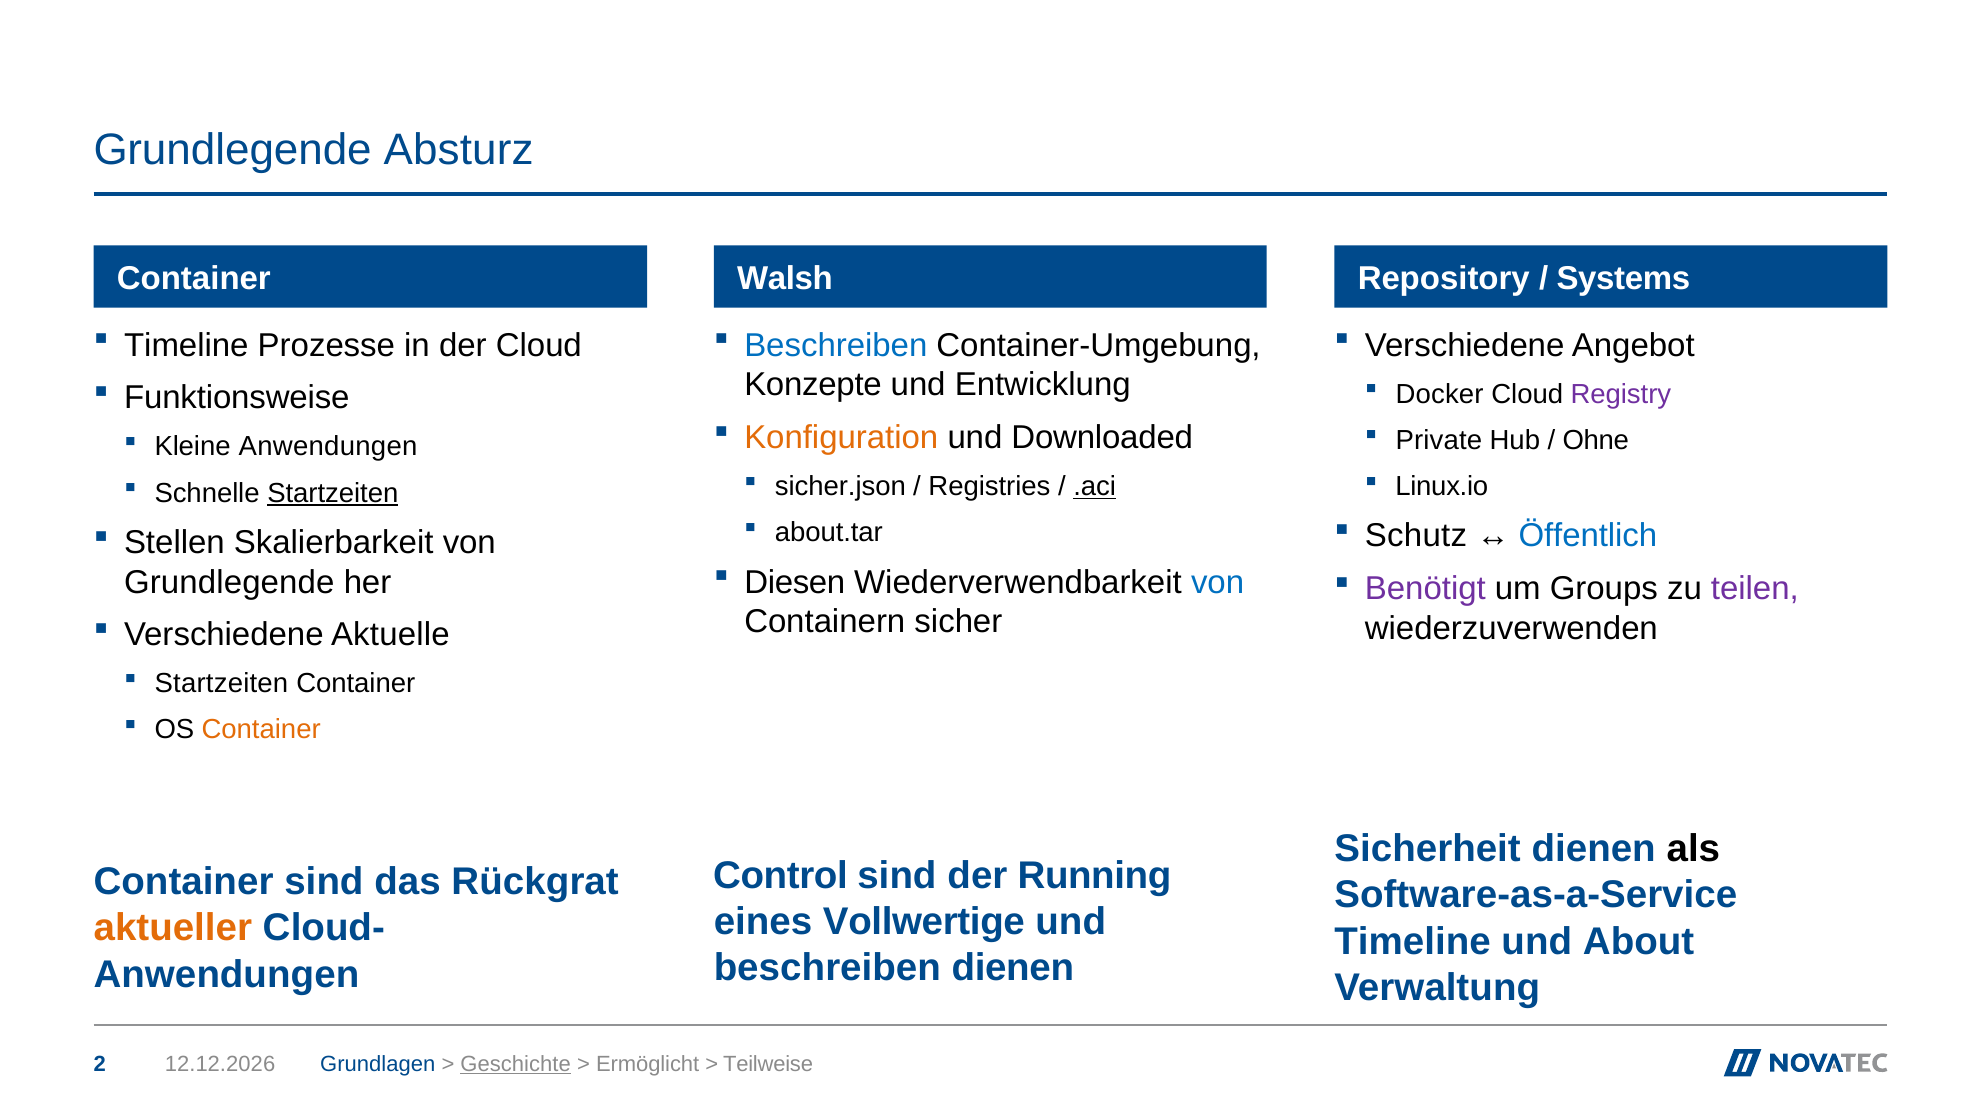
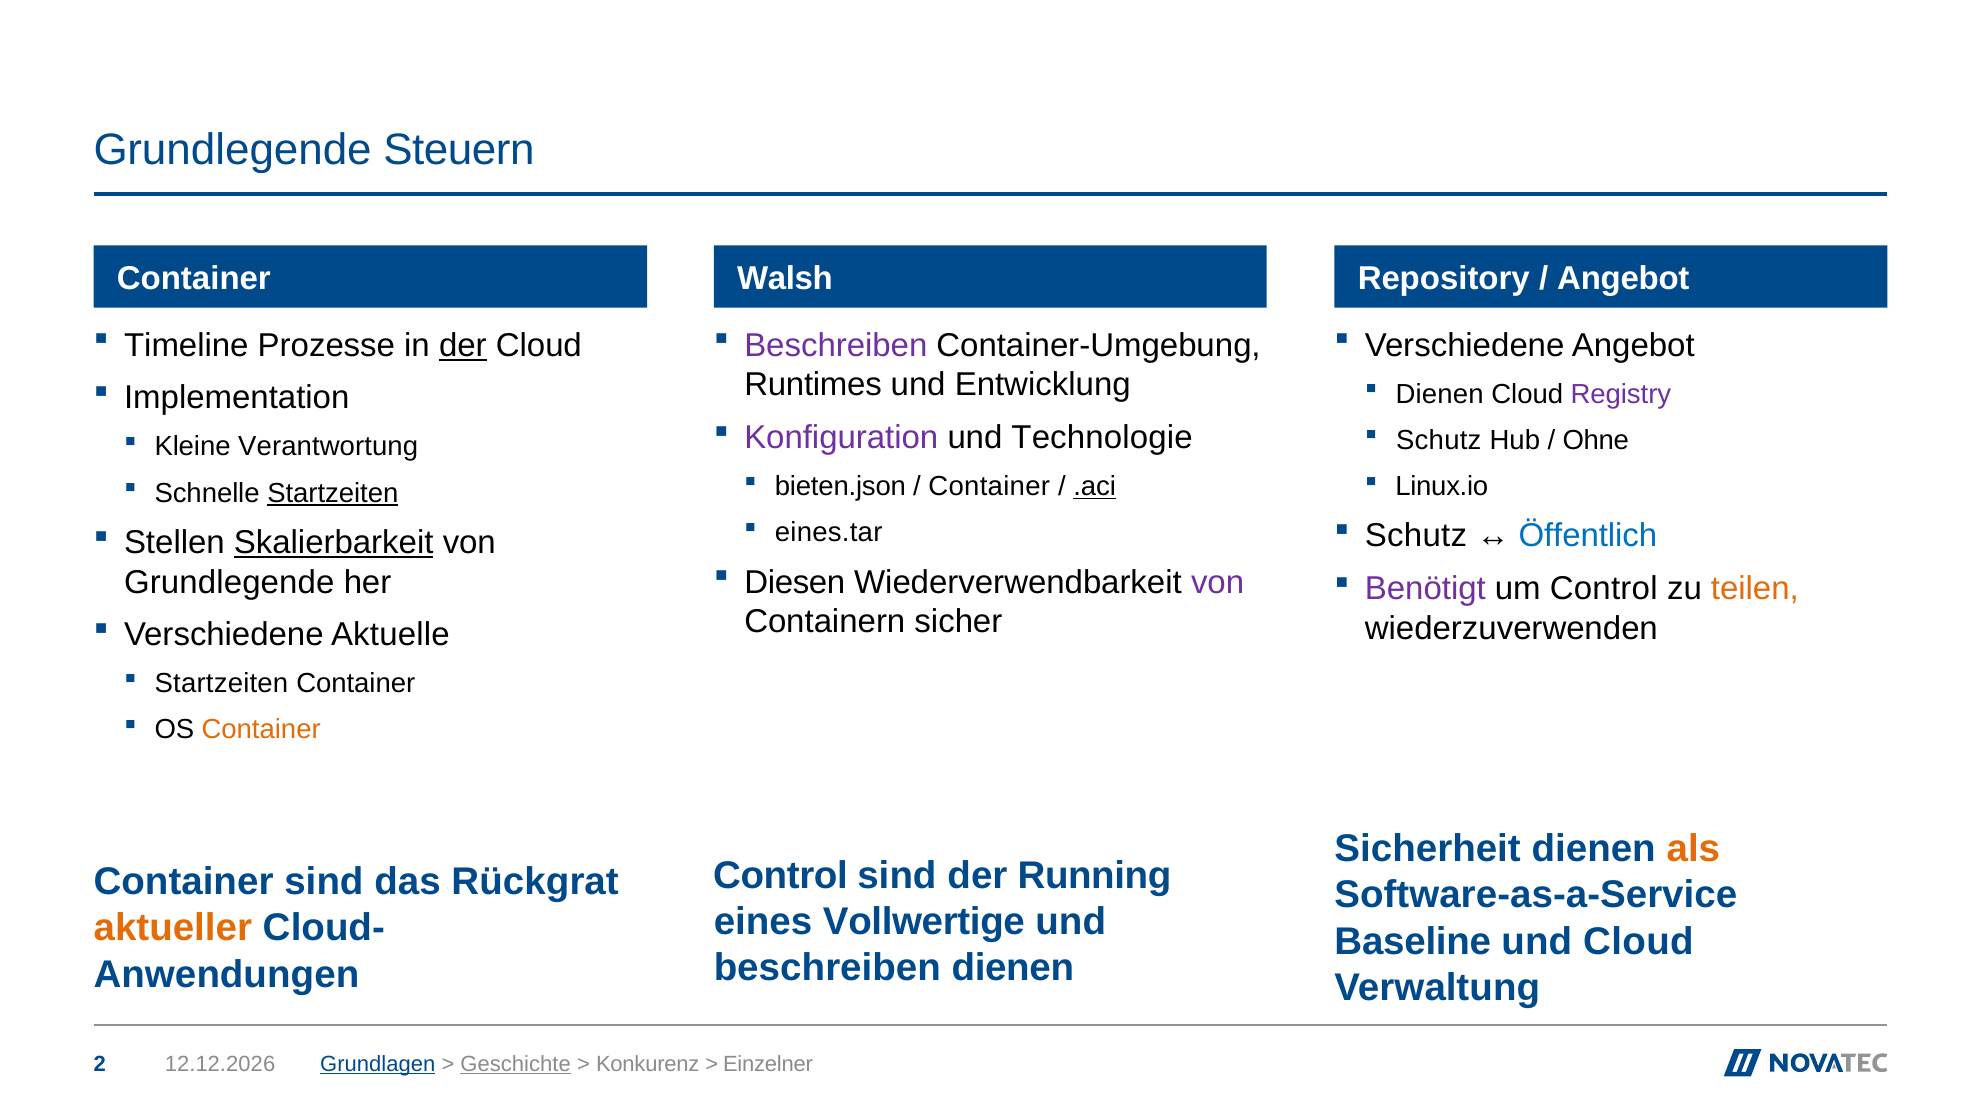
Absturz: Absturz -> Steuern (459, 150)
Systems: Systems -> Angebot (1623, 279)
der underline: none -> present (463, 345)
Beschreiben colour: blue -> purple (836, 345)
Konzepte: Konzepte -> Runtimes (813, 385)
Docker: Docker -> Dienen (1440, 394)
Funktionsweise: Funktionsweise -> Implementation (237, 398)
Konfiguration colour: orange -> purple (841, 437)
Downloaded: Downloaded -> Technologie (1102, 437)
Private: Private -> Schutz (1439, 440)
Kleine Anwendungen: Anwendungen -> Verantwortung (328, 447)
sicher.json: sicher.json -> bieten.json (840, 486)
Registries: Registries -> Container (989, 486)
about.tar: about.tar -> eines.tar (829, 532)
Skalierbarkeit underline: none -> present (334, 542)
von colour: blue -> purple (1218, 582)
um Groups: Groups -> Control (1604, 588)
teilen colour: purple -> orange (1755, 588)
als colour: black -> orange (1693, 848)
Timeline: Timeline -> Baseline (1413, 941)
und About: About -> Cloud (1638, 941)
Grundlagen underline: none -> present (378, 1064)
Ermöglicht: Ermöglicht -> Konkurenz (648, 1064)
Teilweise: Teilweise -> Einzelner (768, 1064)
